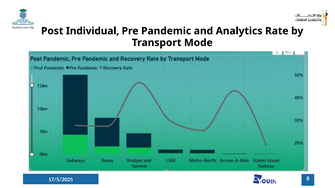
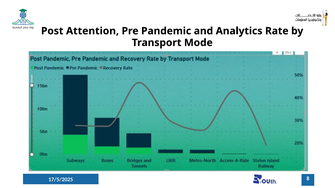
Individual: Individual -> Attention (92, 31)
